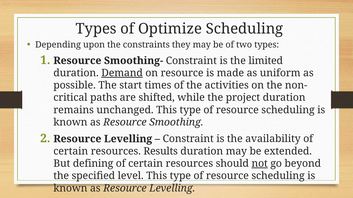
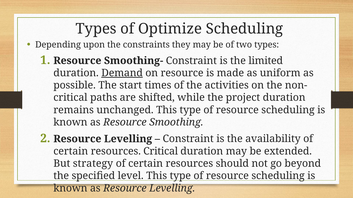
resources Results: Results -> Critical (161, 152)
defining: defining -> strategy (93, 164)
not underline: present -> none (260, 164)
